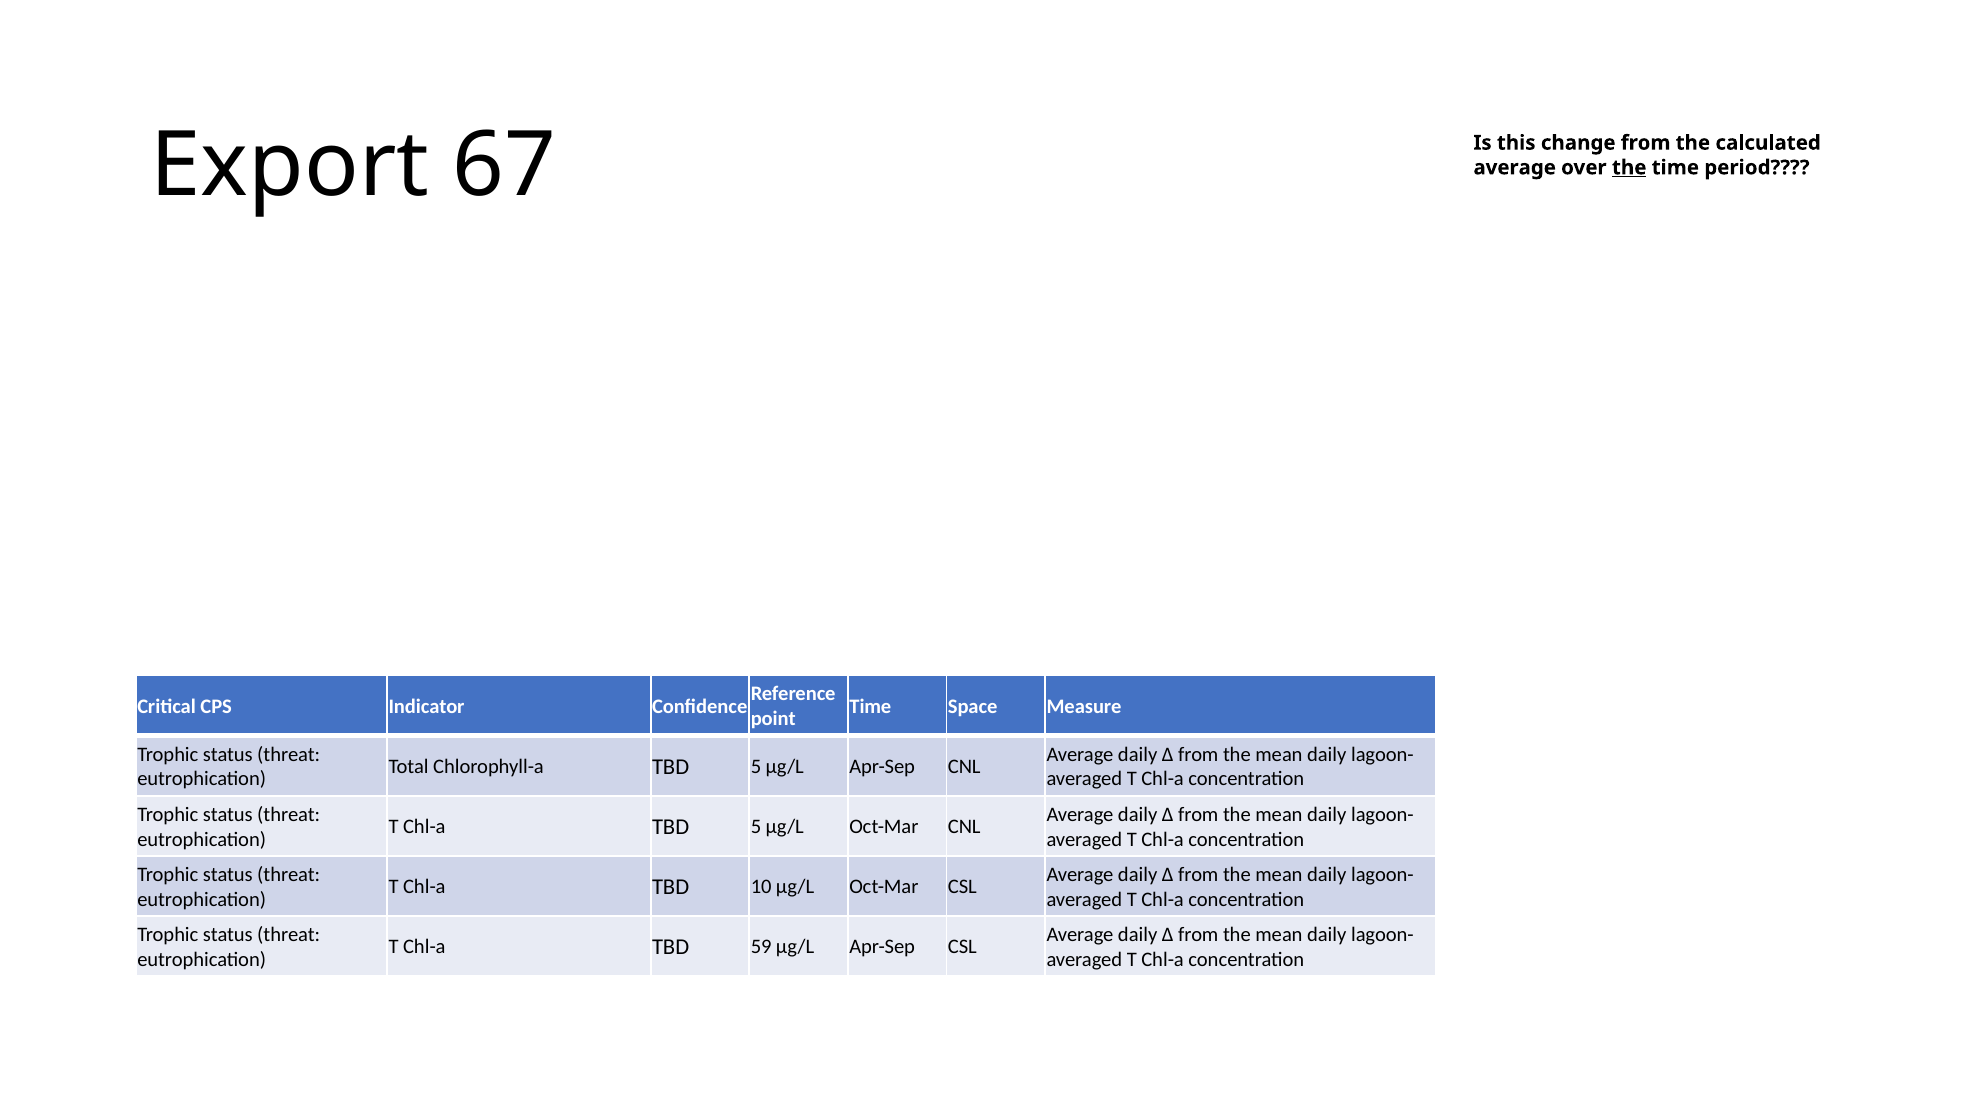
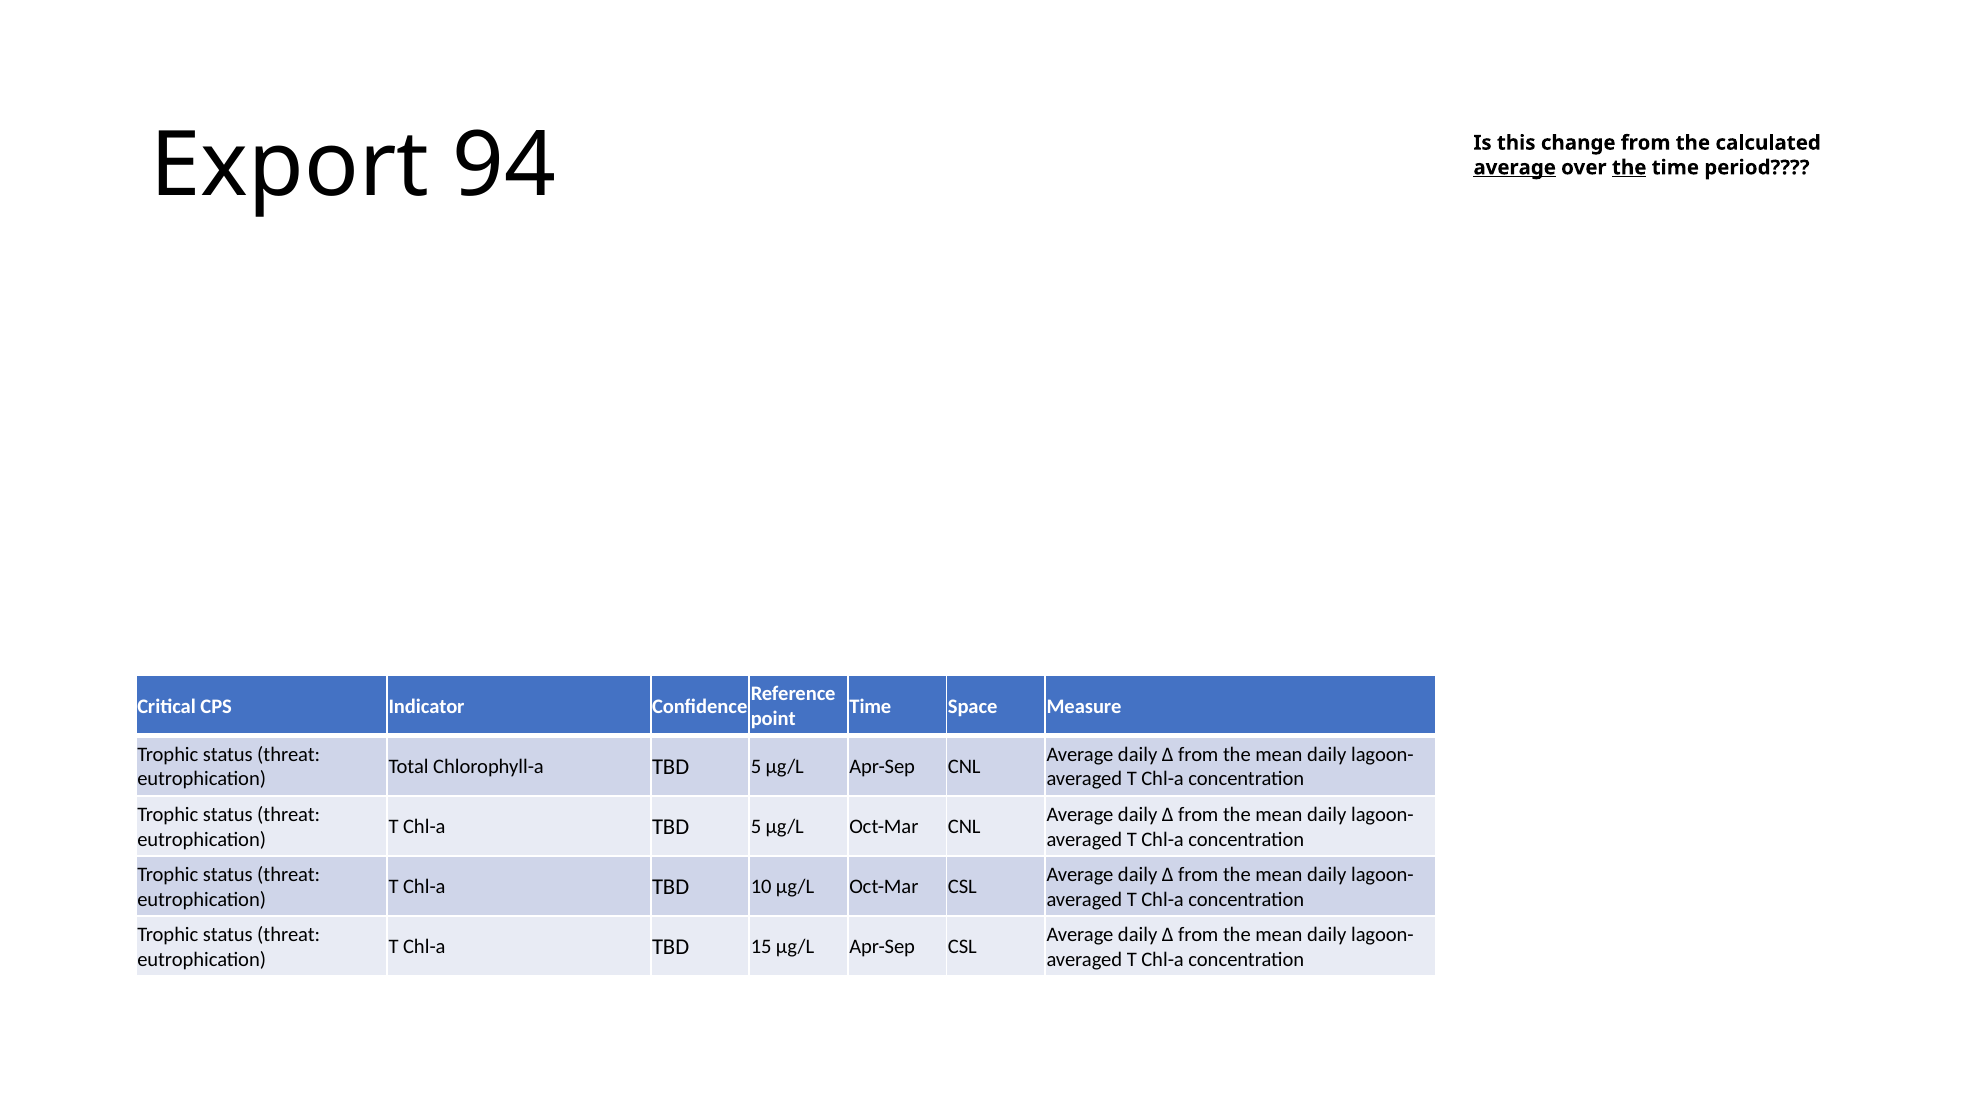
67: 67 -> 94 (504, 166)
average underline: none -> present (1515, 168)
59: 59 -> 15 (761, 947)
